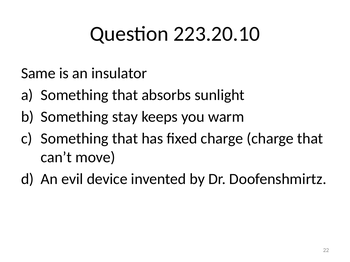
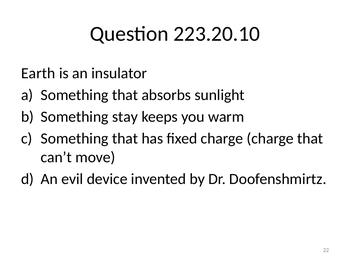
Same: Same -> Earth (38, 73)
